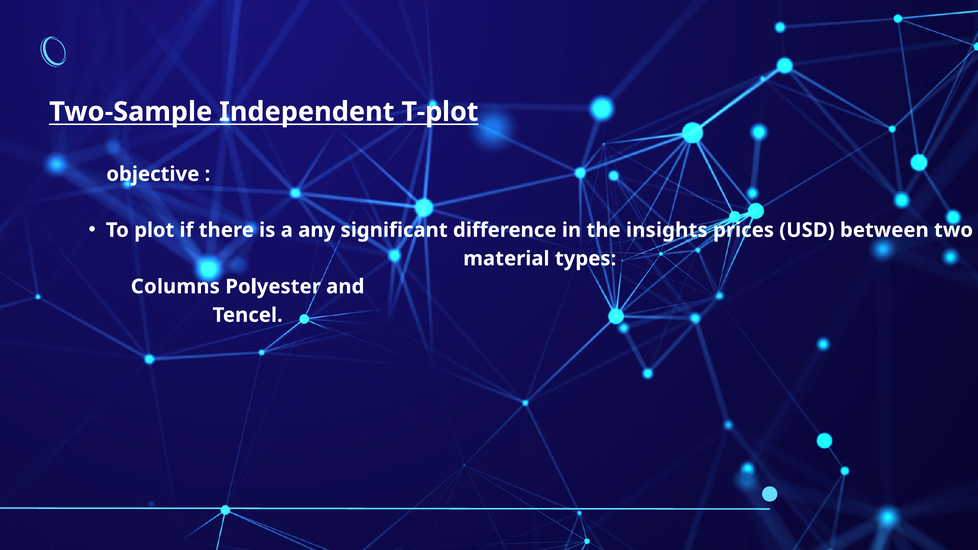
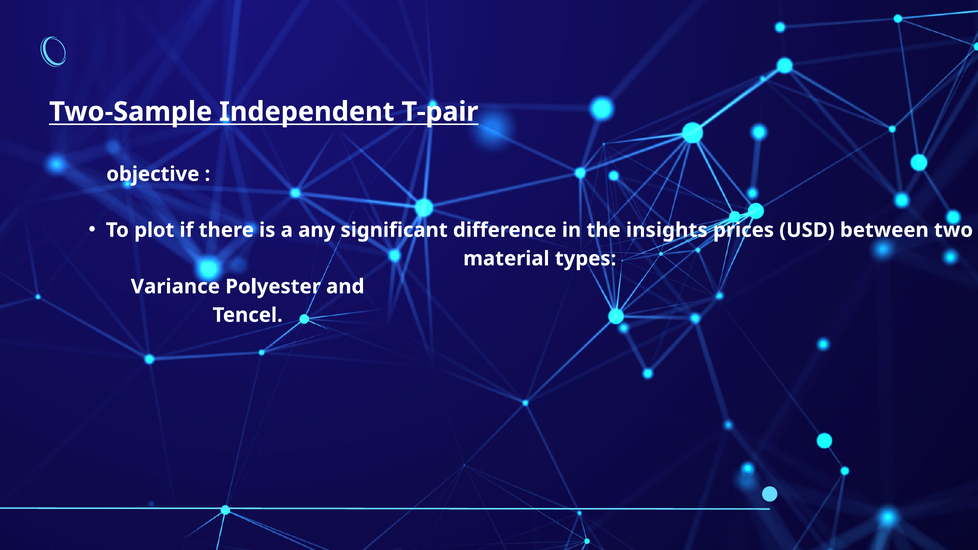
T-plot: T-plot -> T-pair (440, 112)
Columns: Columns -> Variance (175, 287)
